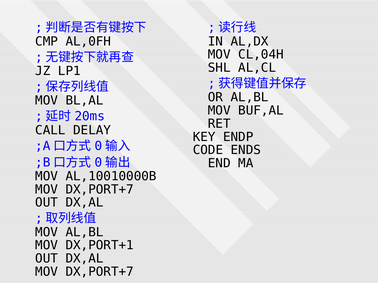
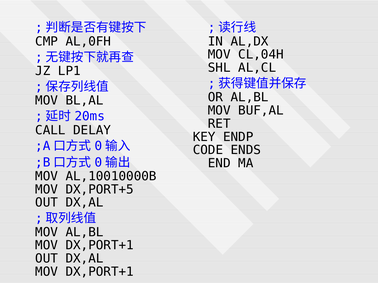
DX,PORT+7: DX,PORT+7 -> DX,PORT+5 (100, 190)
DX,PORT+7: DX,PORT+7 -> DX,PORT+1 (100, 272)
